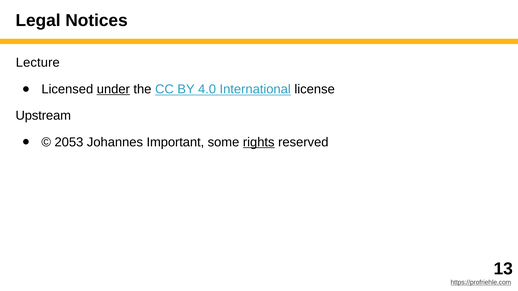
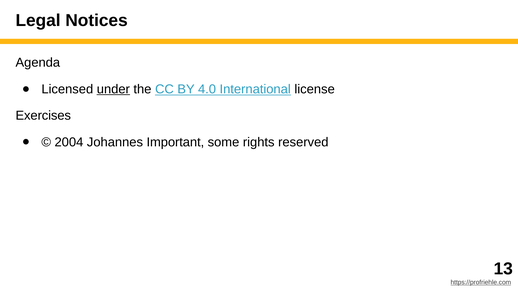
Lecture: Lecture -> Agenda (38, 63)
Upstream: Upstream -> Exercises (43, 116)
2053: 2053 -> 2004 (69, 142)
rights underline: present -> none (259, 142)
